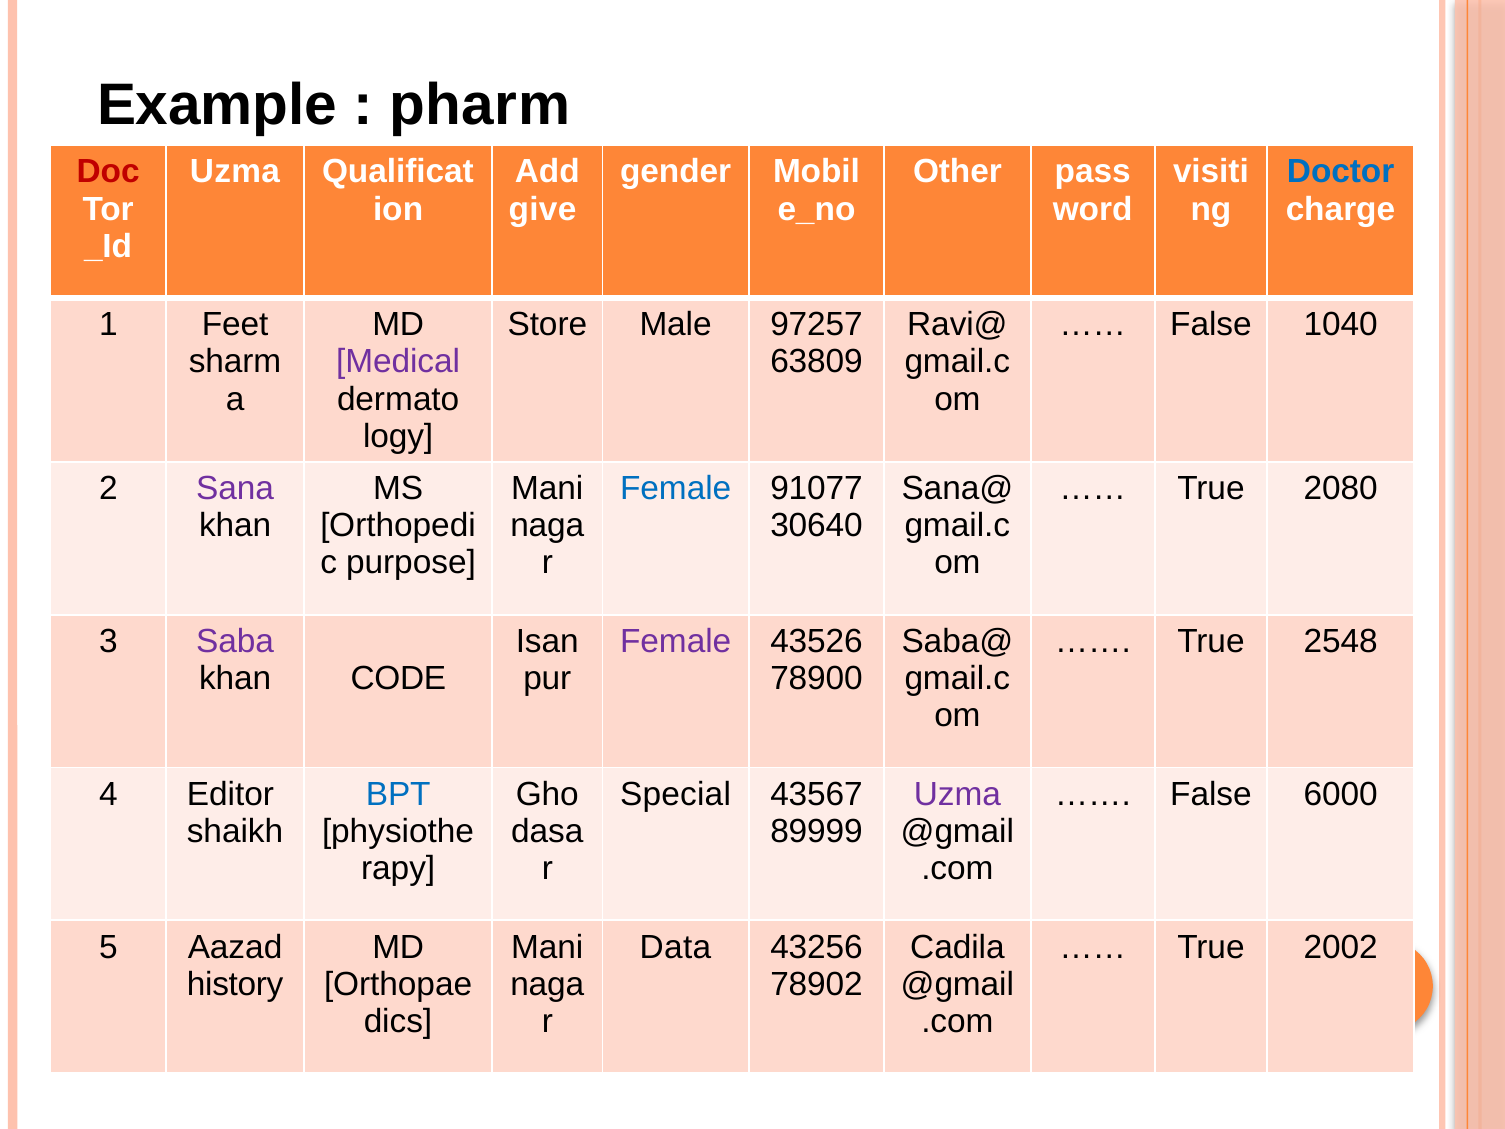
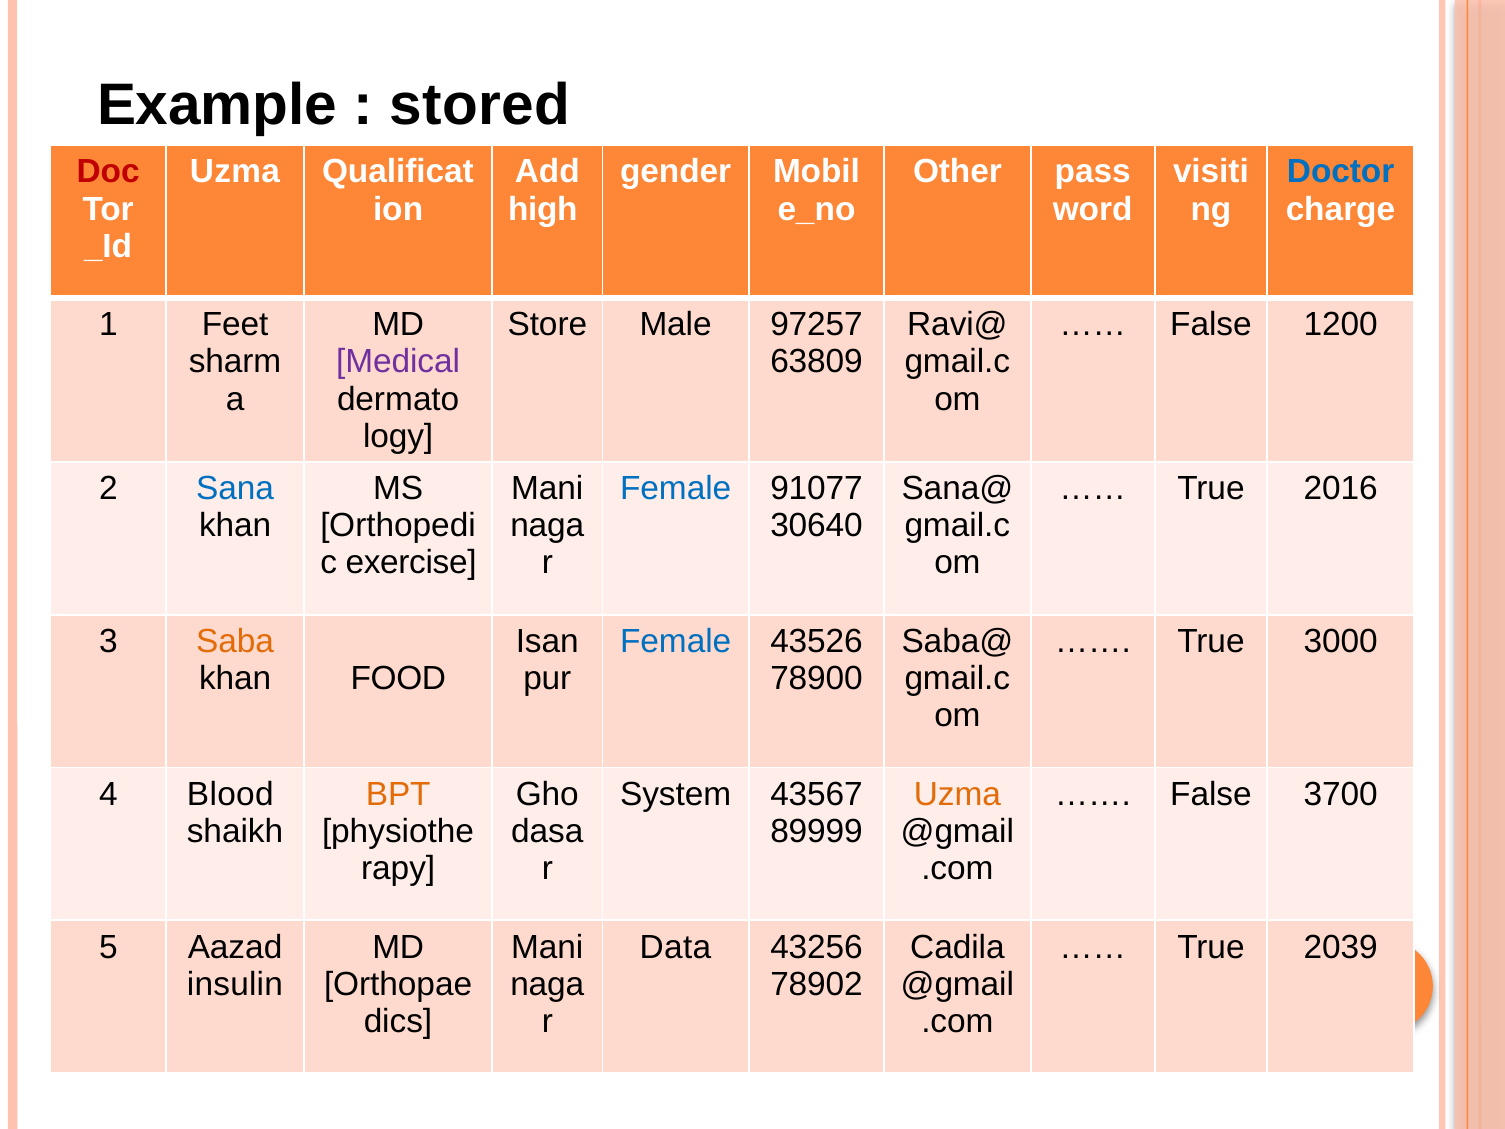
pharm: pharm -> stored (480, 105)
give: give -> high (543, 209)
1040: 1040 -> 1200 (1341, 325)
Sana colour: purple -> blue (235, 488)
2080: 2080 -> 2016 (1341, 488)
purpose: purpose -> exercise (411, 563)
Saba colour: purple -> orange (235, 641)
Female colour: purple -> blue (676, 641)
2548: 2548 -> 3000 (1341, 641)
CODE: CODE -> FOOD (398, 678)
Editor: Editor -> Blood (230, 794)
BPT colour: blue -> orange (398, 794)
Special: Special -> System (676, 794)
Uzma colour: purple -> orange (957, 794)
6000: 6000 -> 3700 (1341, 794)
2002: 2002 -> 2039 (1341, 947)
history: history -> insulin (235, 984)
